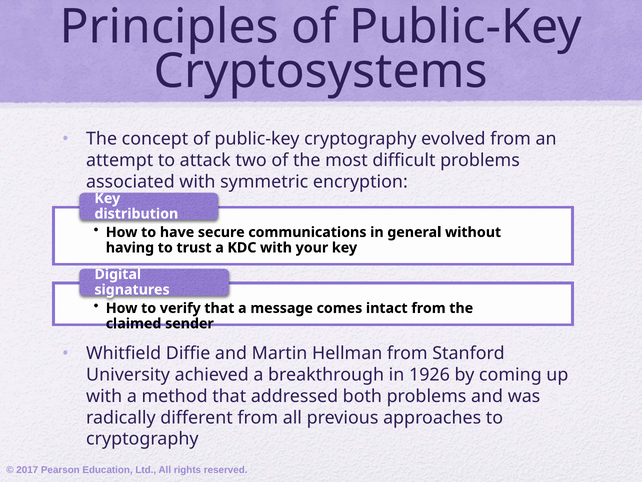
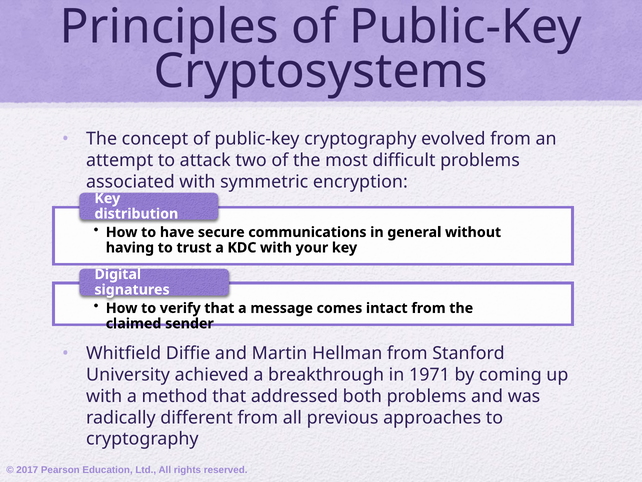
1926: 1926 -> 1971 (429, 374)
